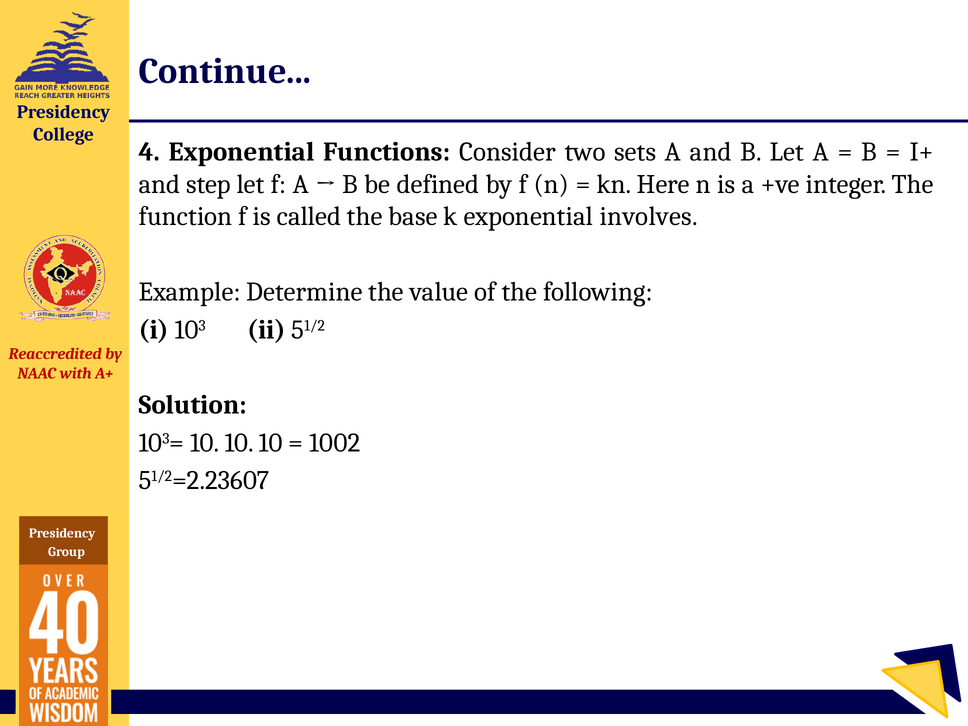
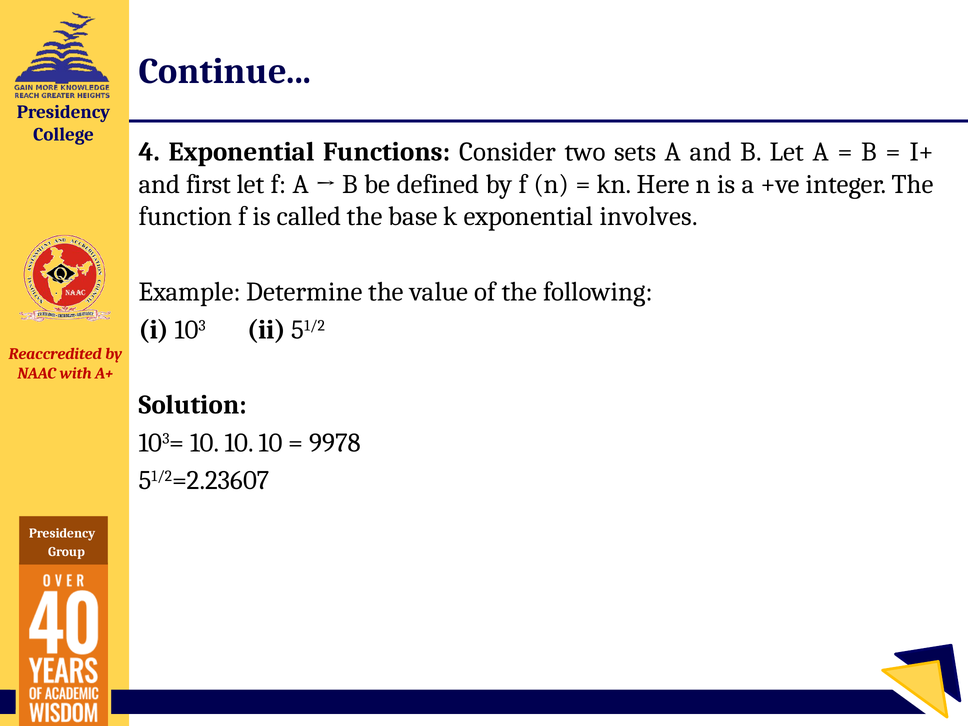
step: step -> first (209, 184)
1002: 1002 -> 9978 (335, 443)
